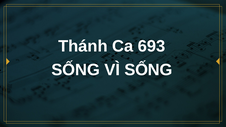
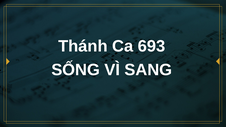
VÌ SỐNG: SỐNG -> SANG (148, 70)
